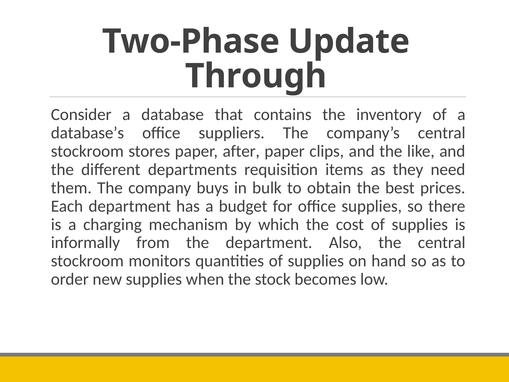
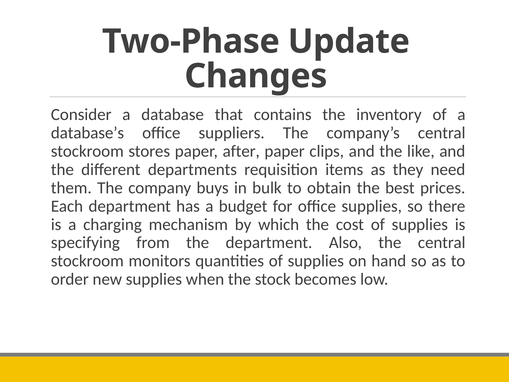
Through: Through -> Changes (256, 76)
informally: informally -> specifying (85, 243)
